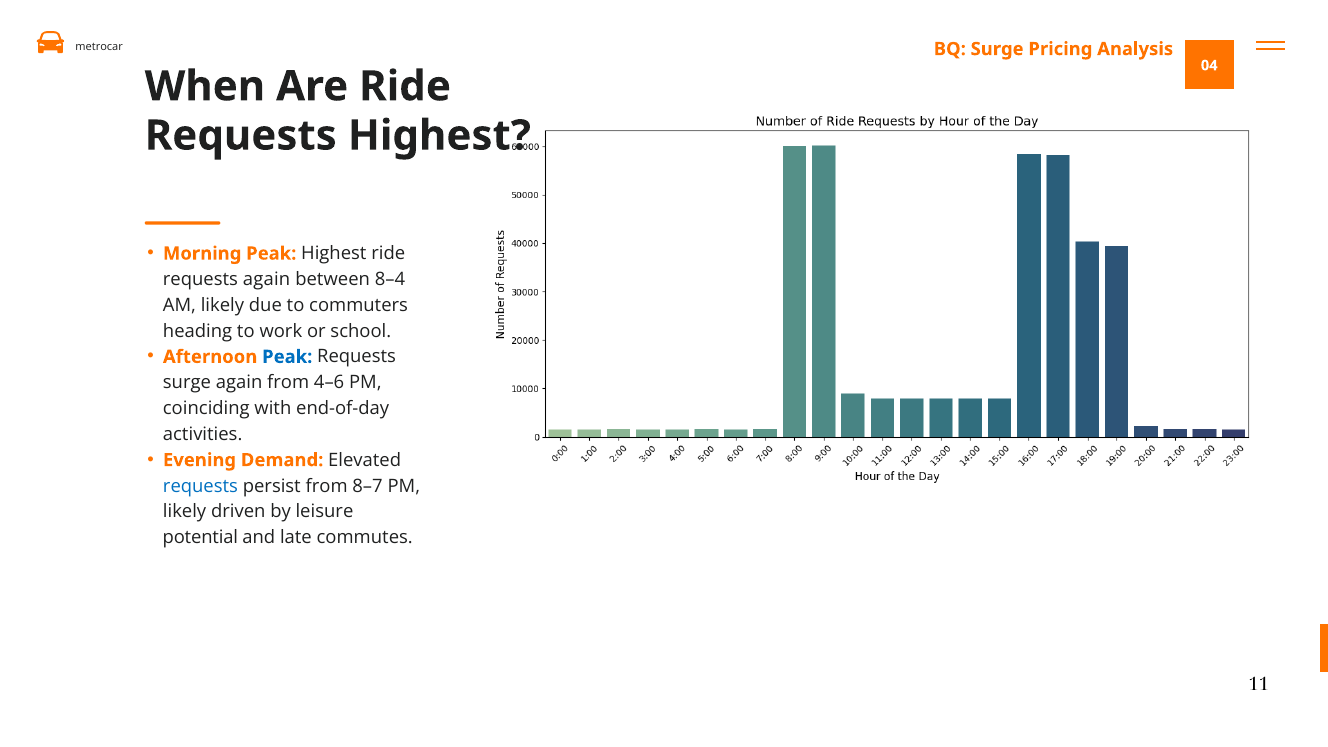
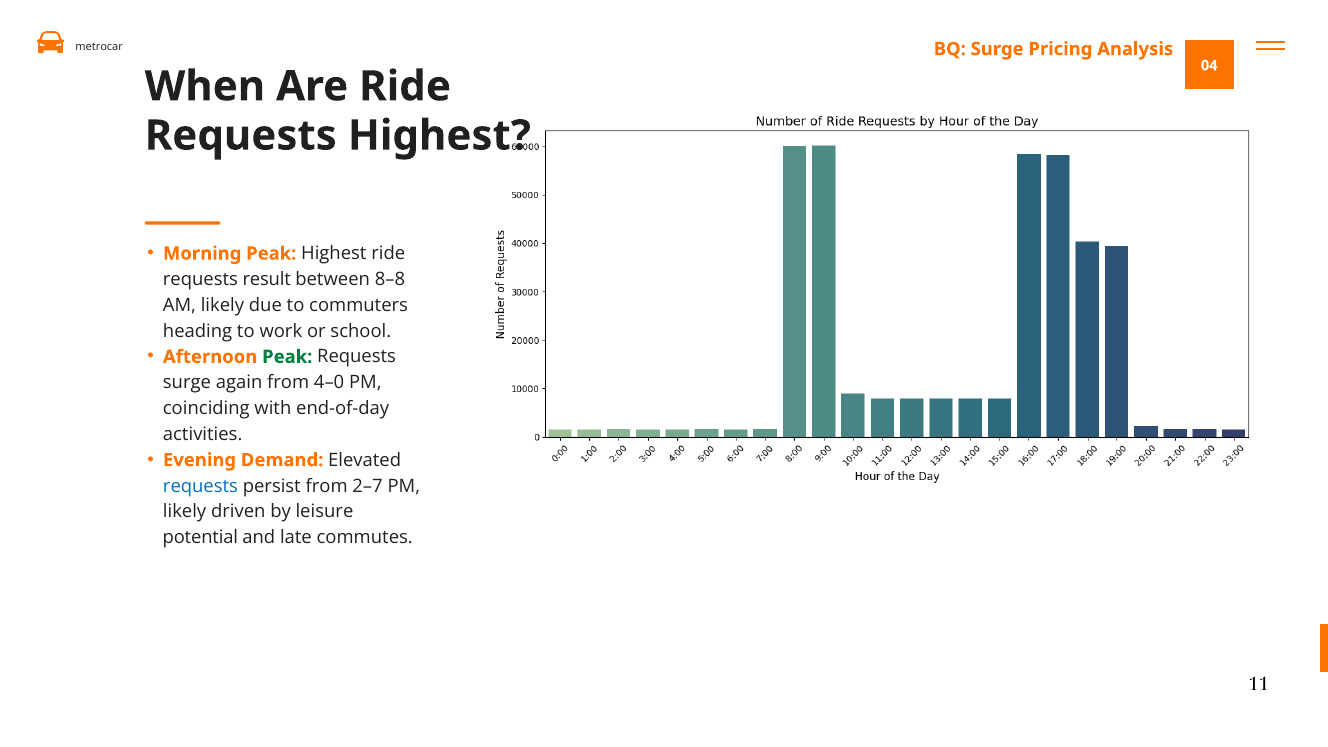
requests again: again -> result (267, 279)
8–4: 8–4 -> 8–8 (390, 279)
Peak colour: blue -> green (287, 357)
4–6: 4–6 -> 4–0 (329, 383)
8–7: 8–7 -> 2–7 (368, 486)
